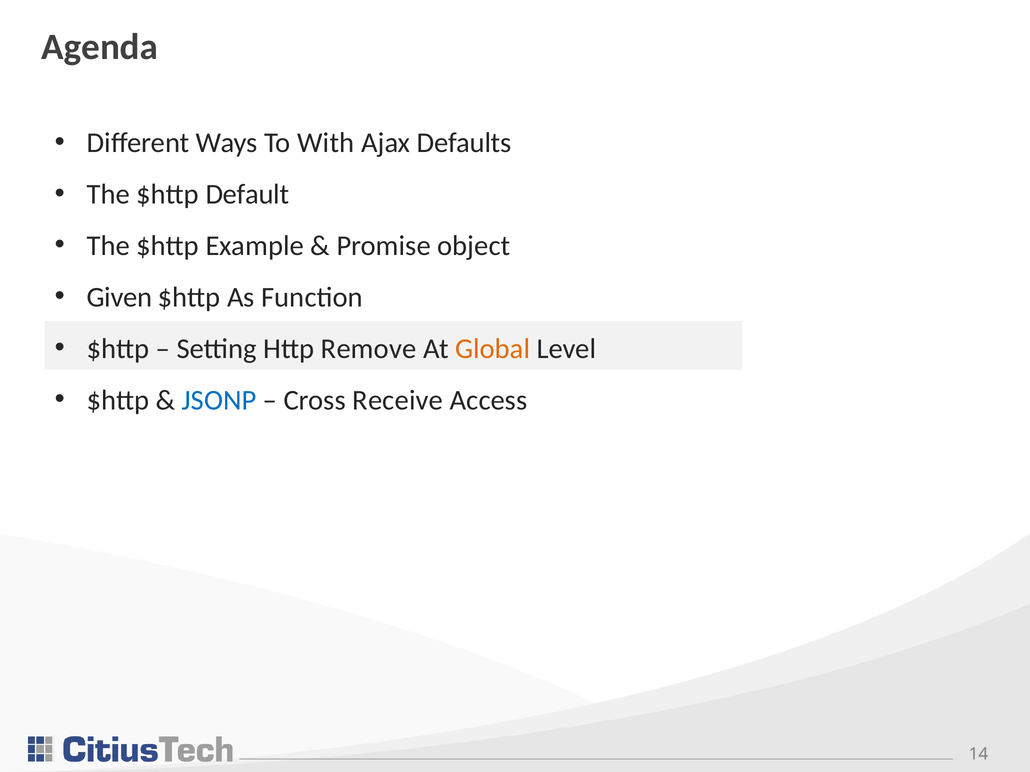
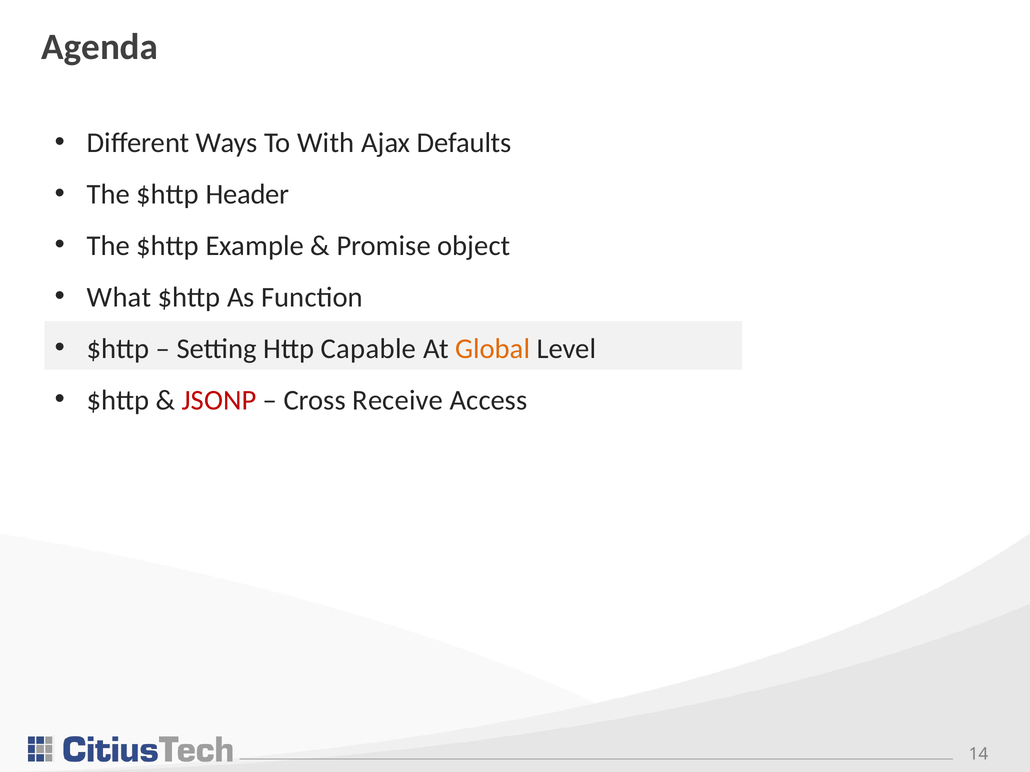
Default: Default -> Header (247, 194)
Given: Given -> What (119, 297)
Remove: Remove -> Capable (369, 349)
JSONP colour: blue -> red (219, 400)
